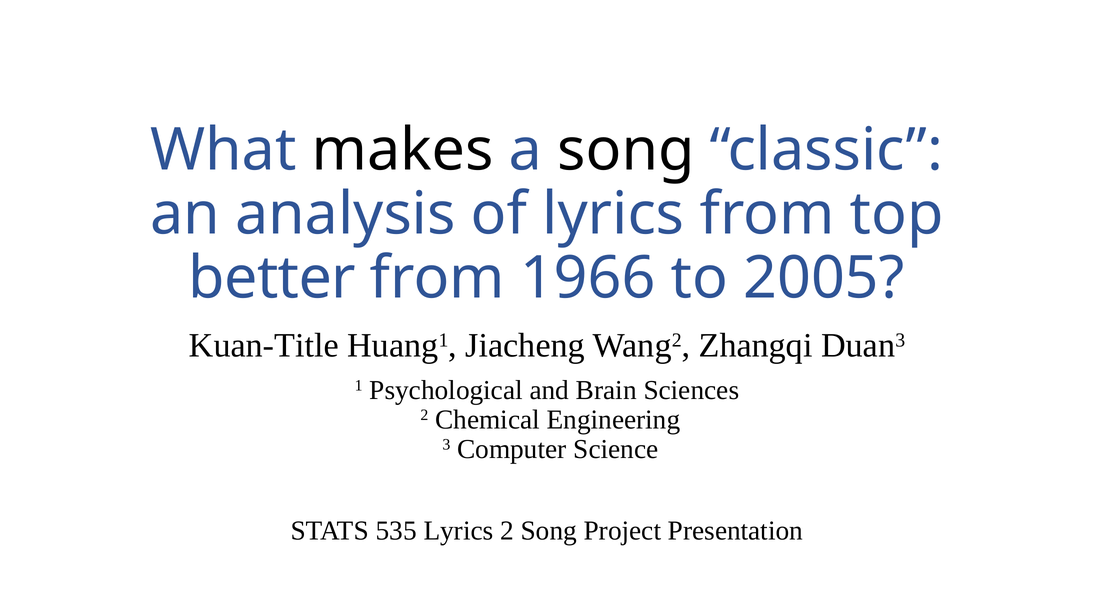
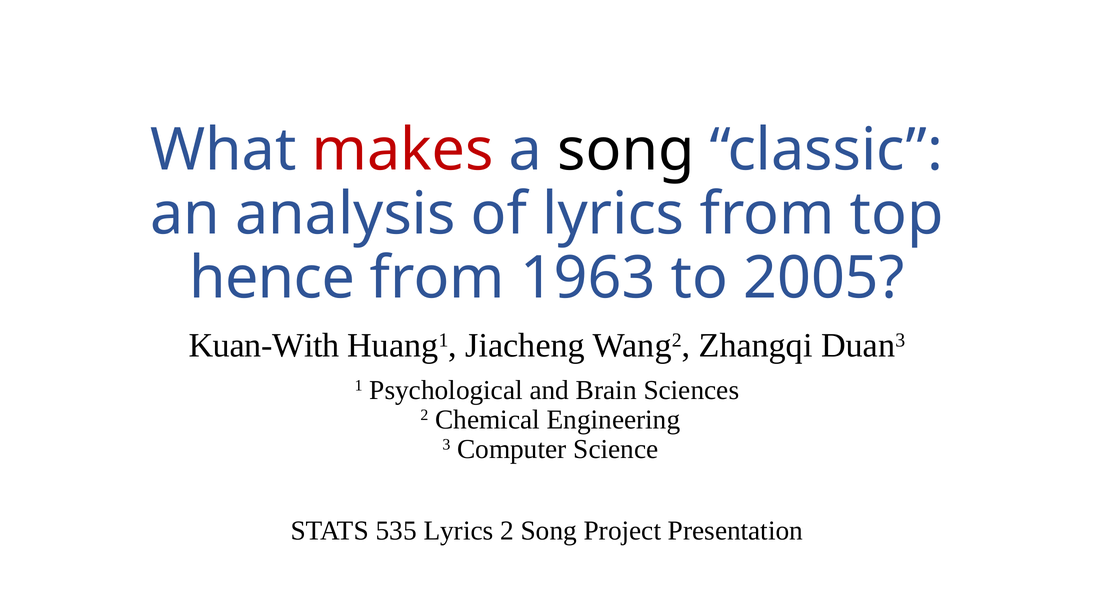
makes colour: black -> red (403, 150)
better: better -> hence (272, 278)
1966: 1966 -> 1963 (588, 278)
Kuan-Title: Kuan-Title -> Kuan-With (264, 346)
